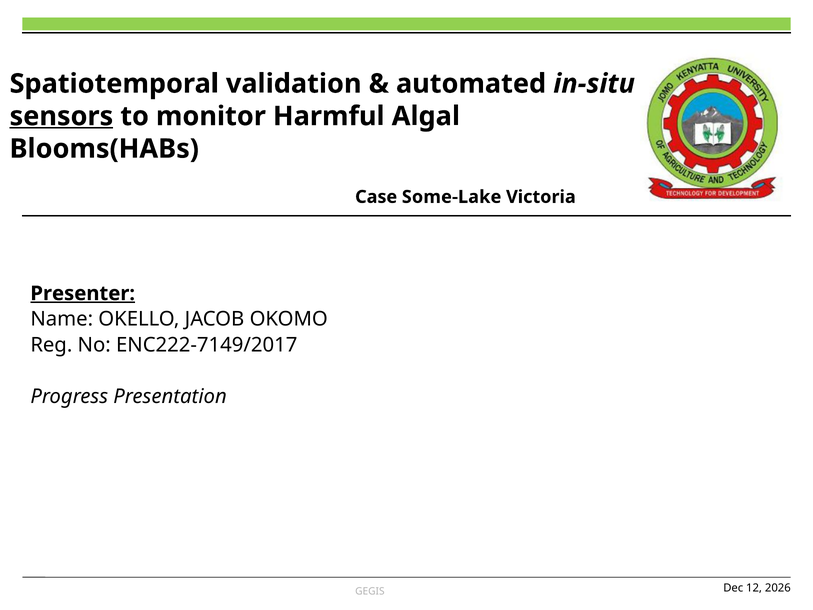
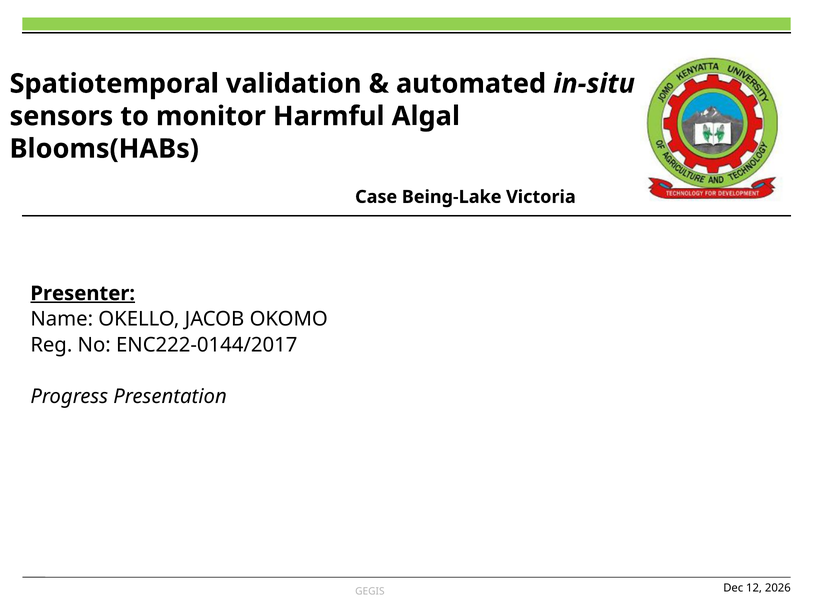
sensors underline: present -> none (61, 116)
Some-Lake: Some-Lake -> Being-Lake (452, 197)
ENC222-7149/2017: ENC222-7149/2017 -> ENC222-0144/2017 (207, 345)
